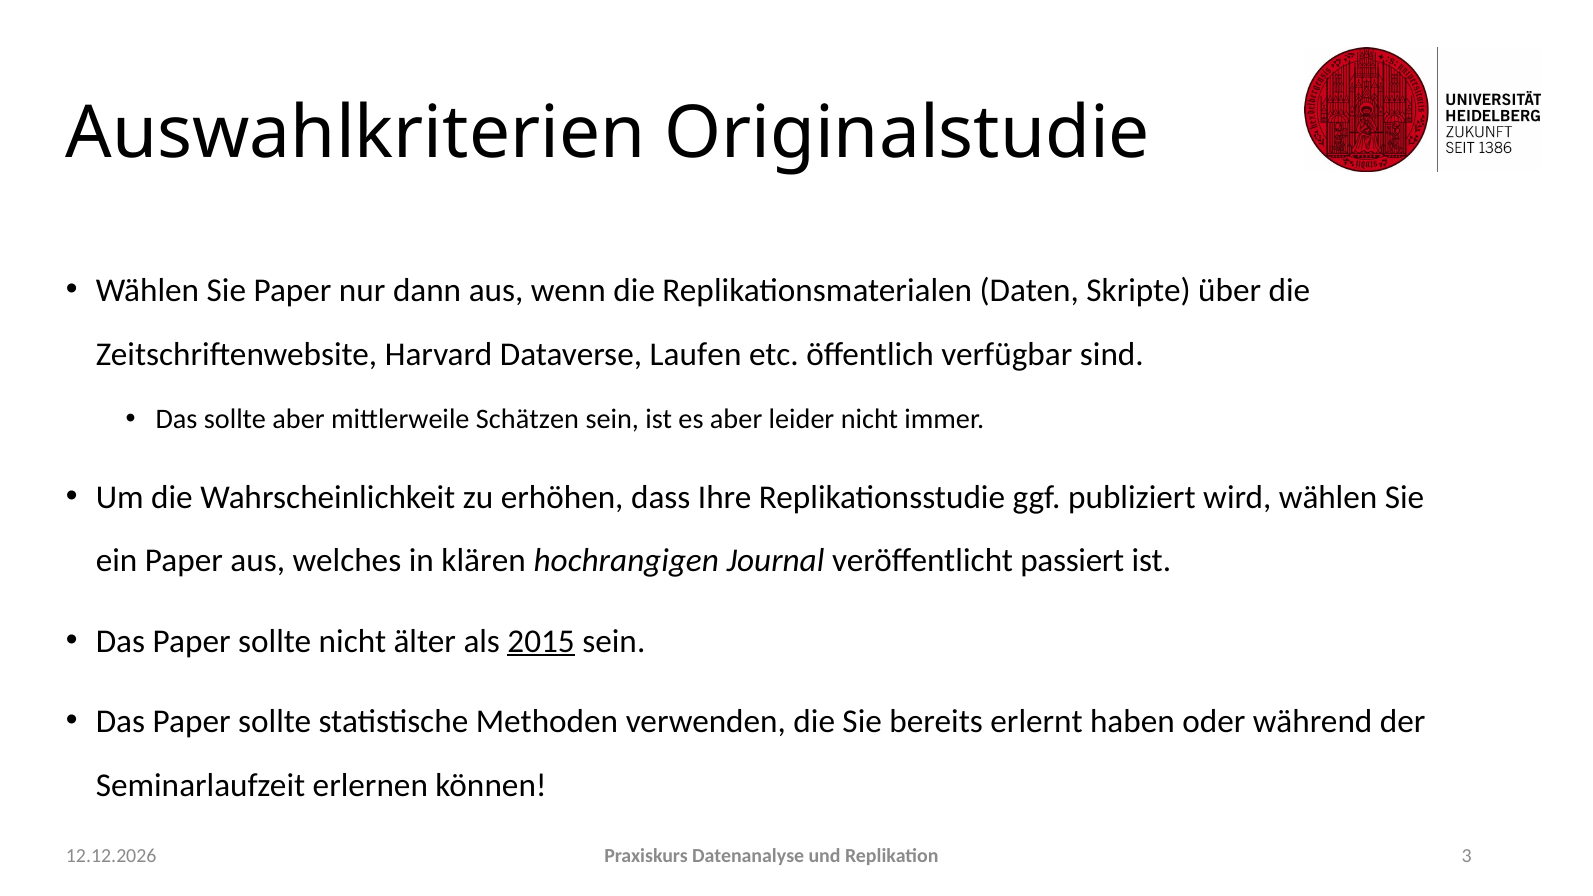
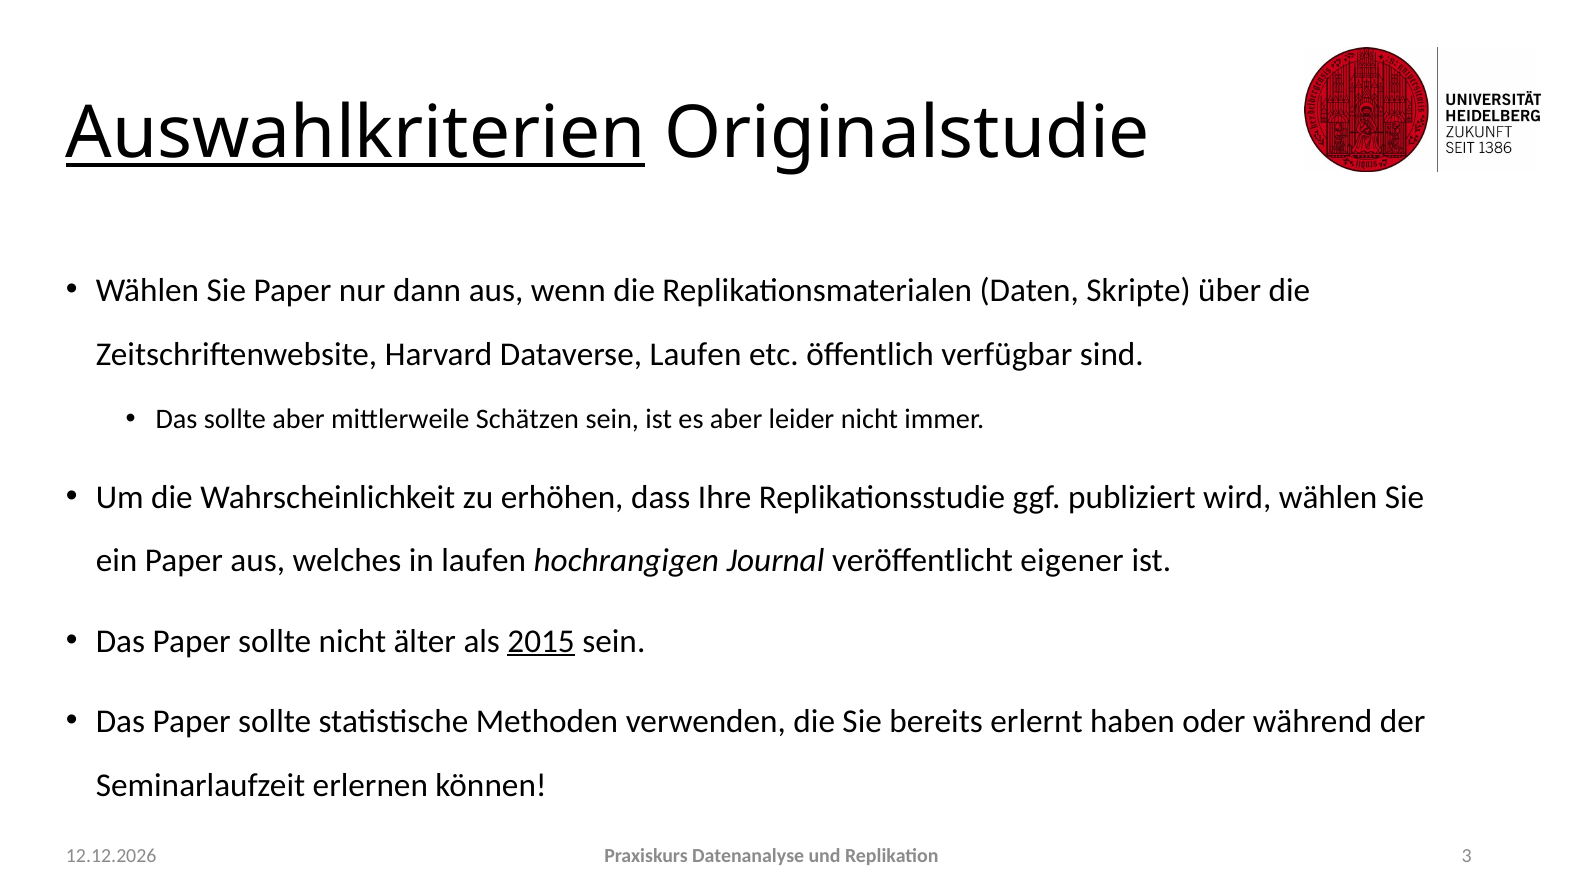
Auswahlkriterien underline: none -> present (356, 134)
in klären: klären -> laufen (484, 561)
passiert: passiert -> eigener (1072, 561)
